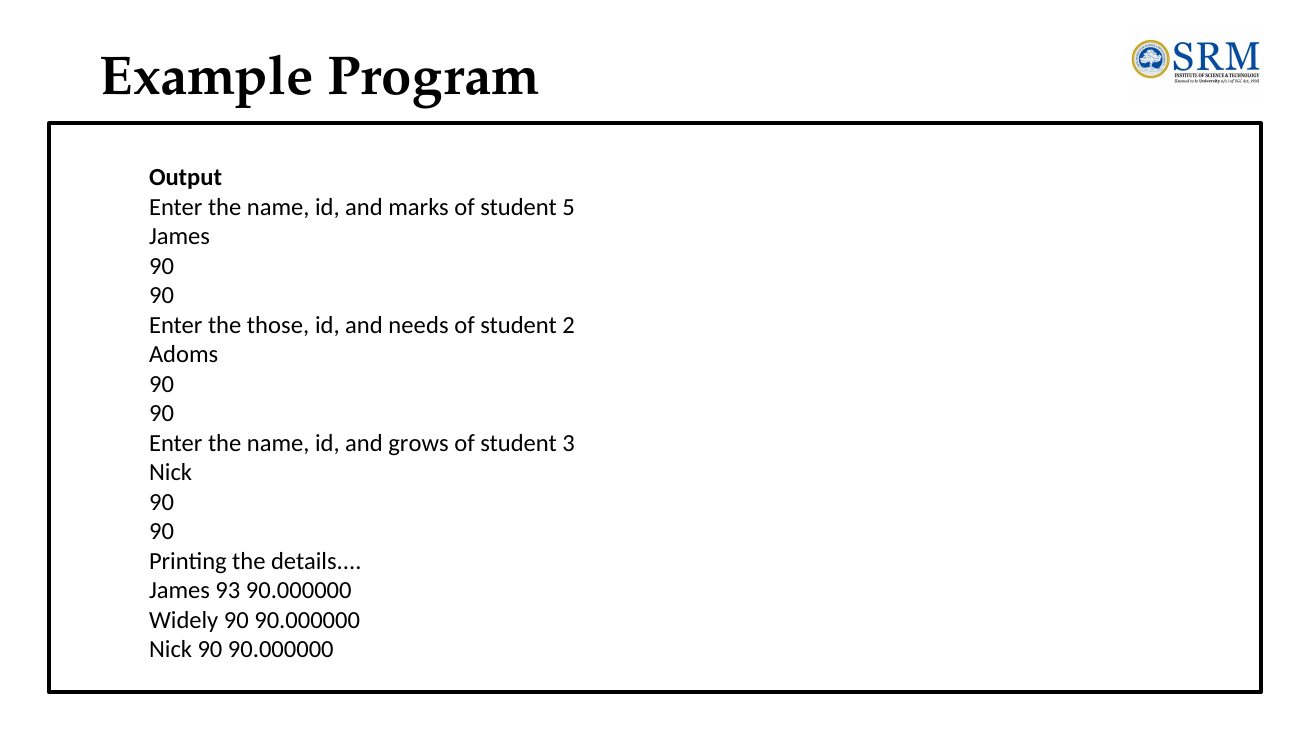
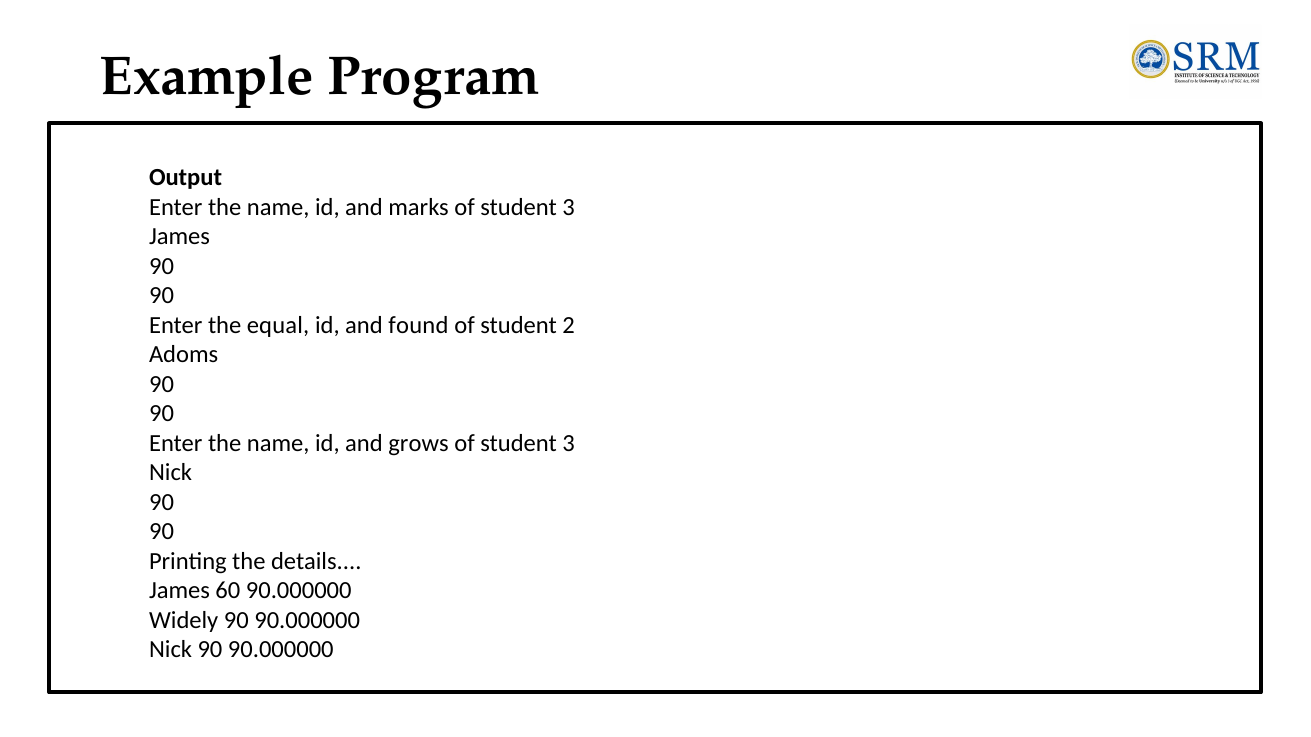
marks of student 5: 5 -> 3 (569, 207)
those: those -> equal (278, 325)
needs: needs -> found (418, 325)
93: 93 -> 60 (228, 591)
